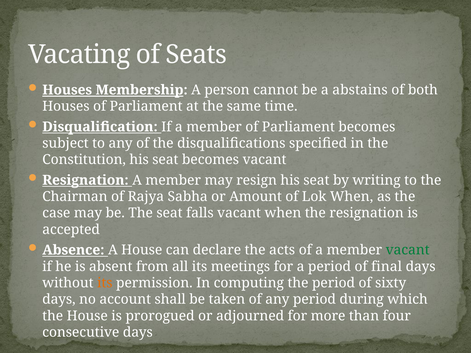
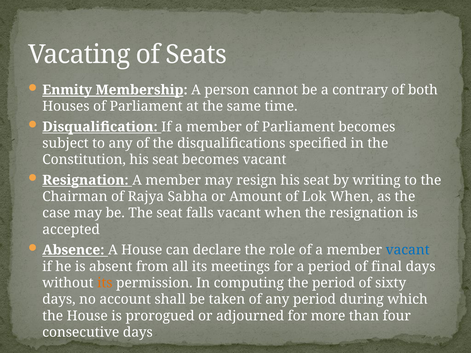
Houses: Houses -> Enmity (67, 90)
abstains: abstains -> contrary (360, 90)
acts: acts -> role (282, 250)
vacant colour: green -> blue (408, 250)
